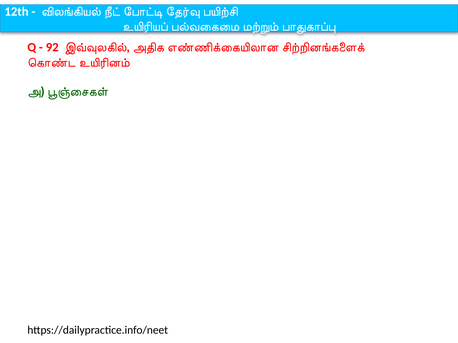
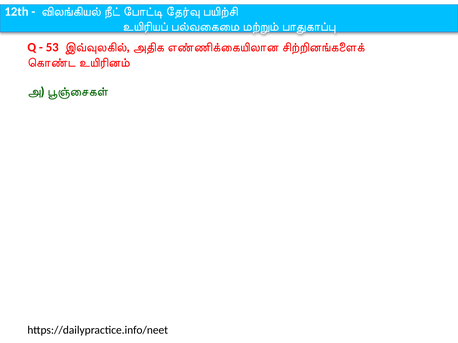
92: 92 -> 53 (52, 47)
